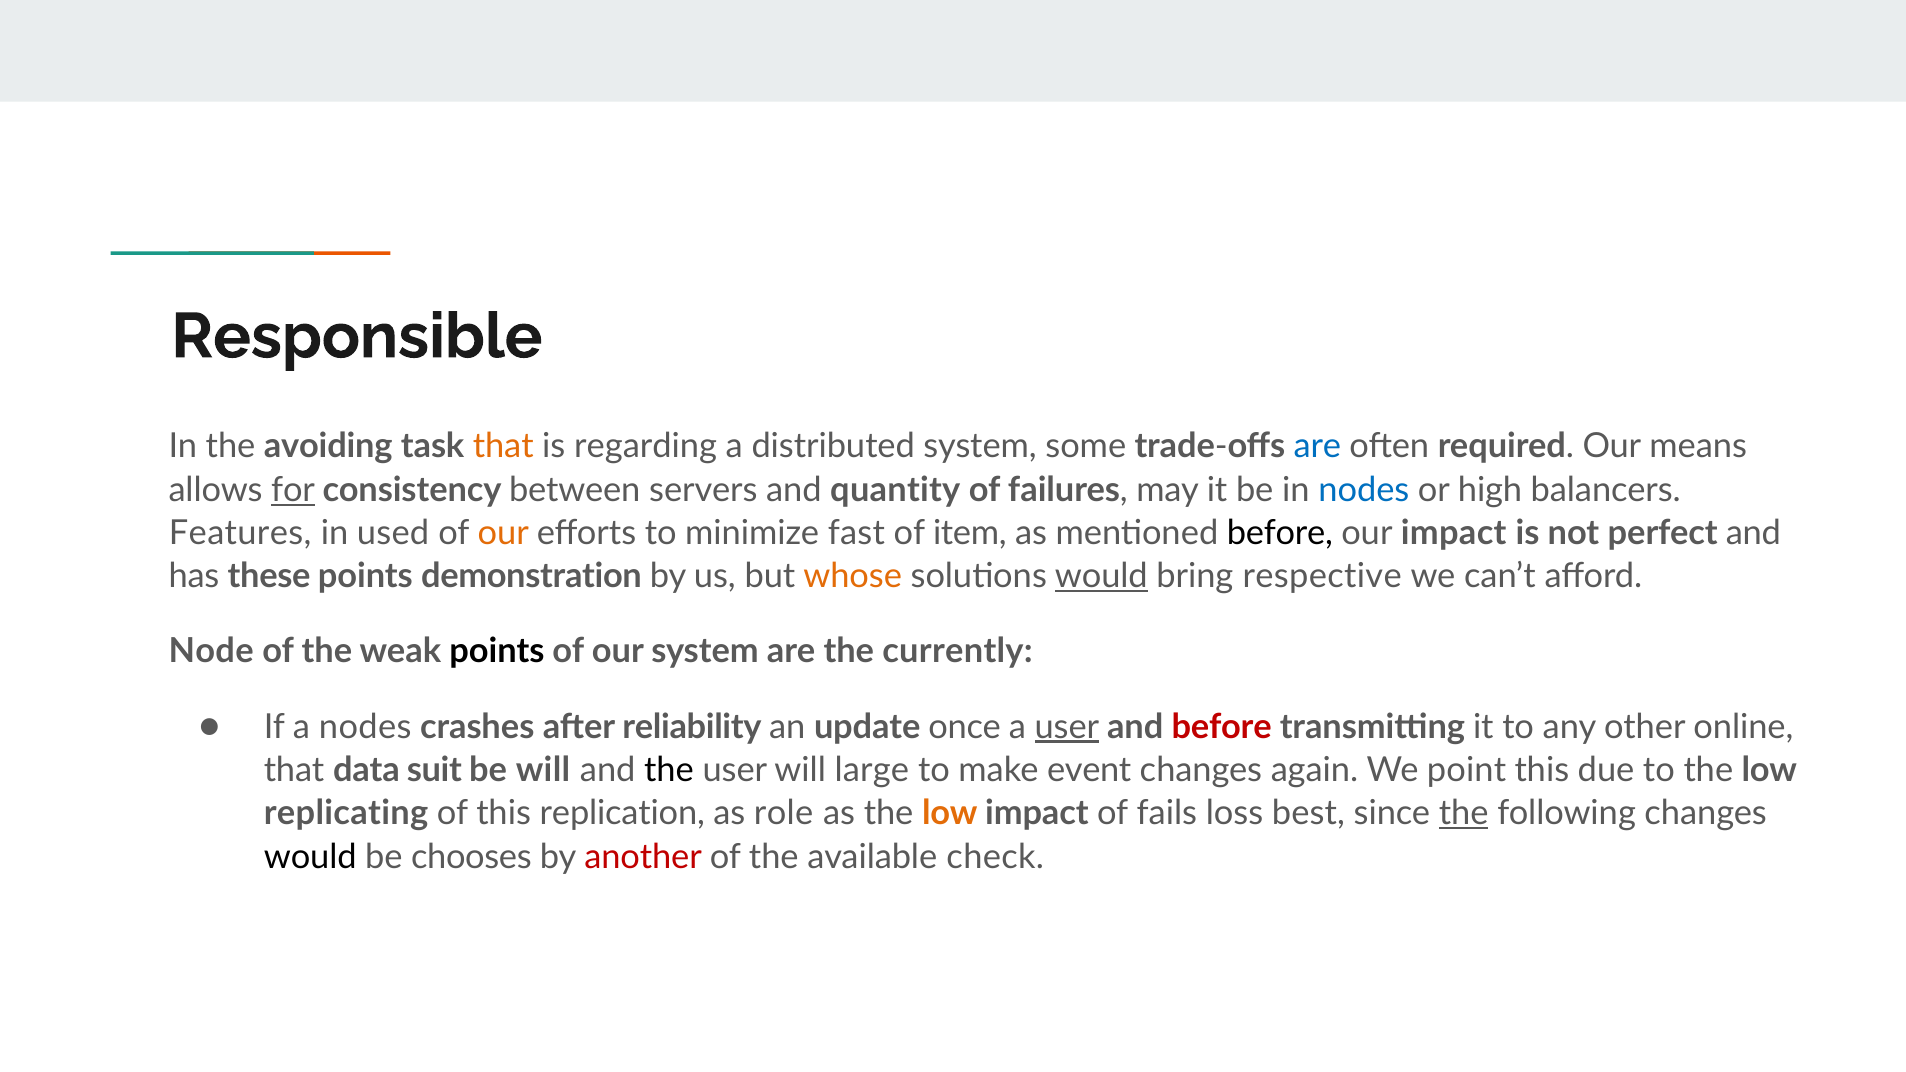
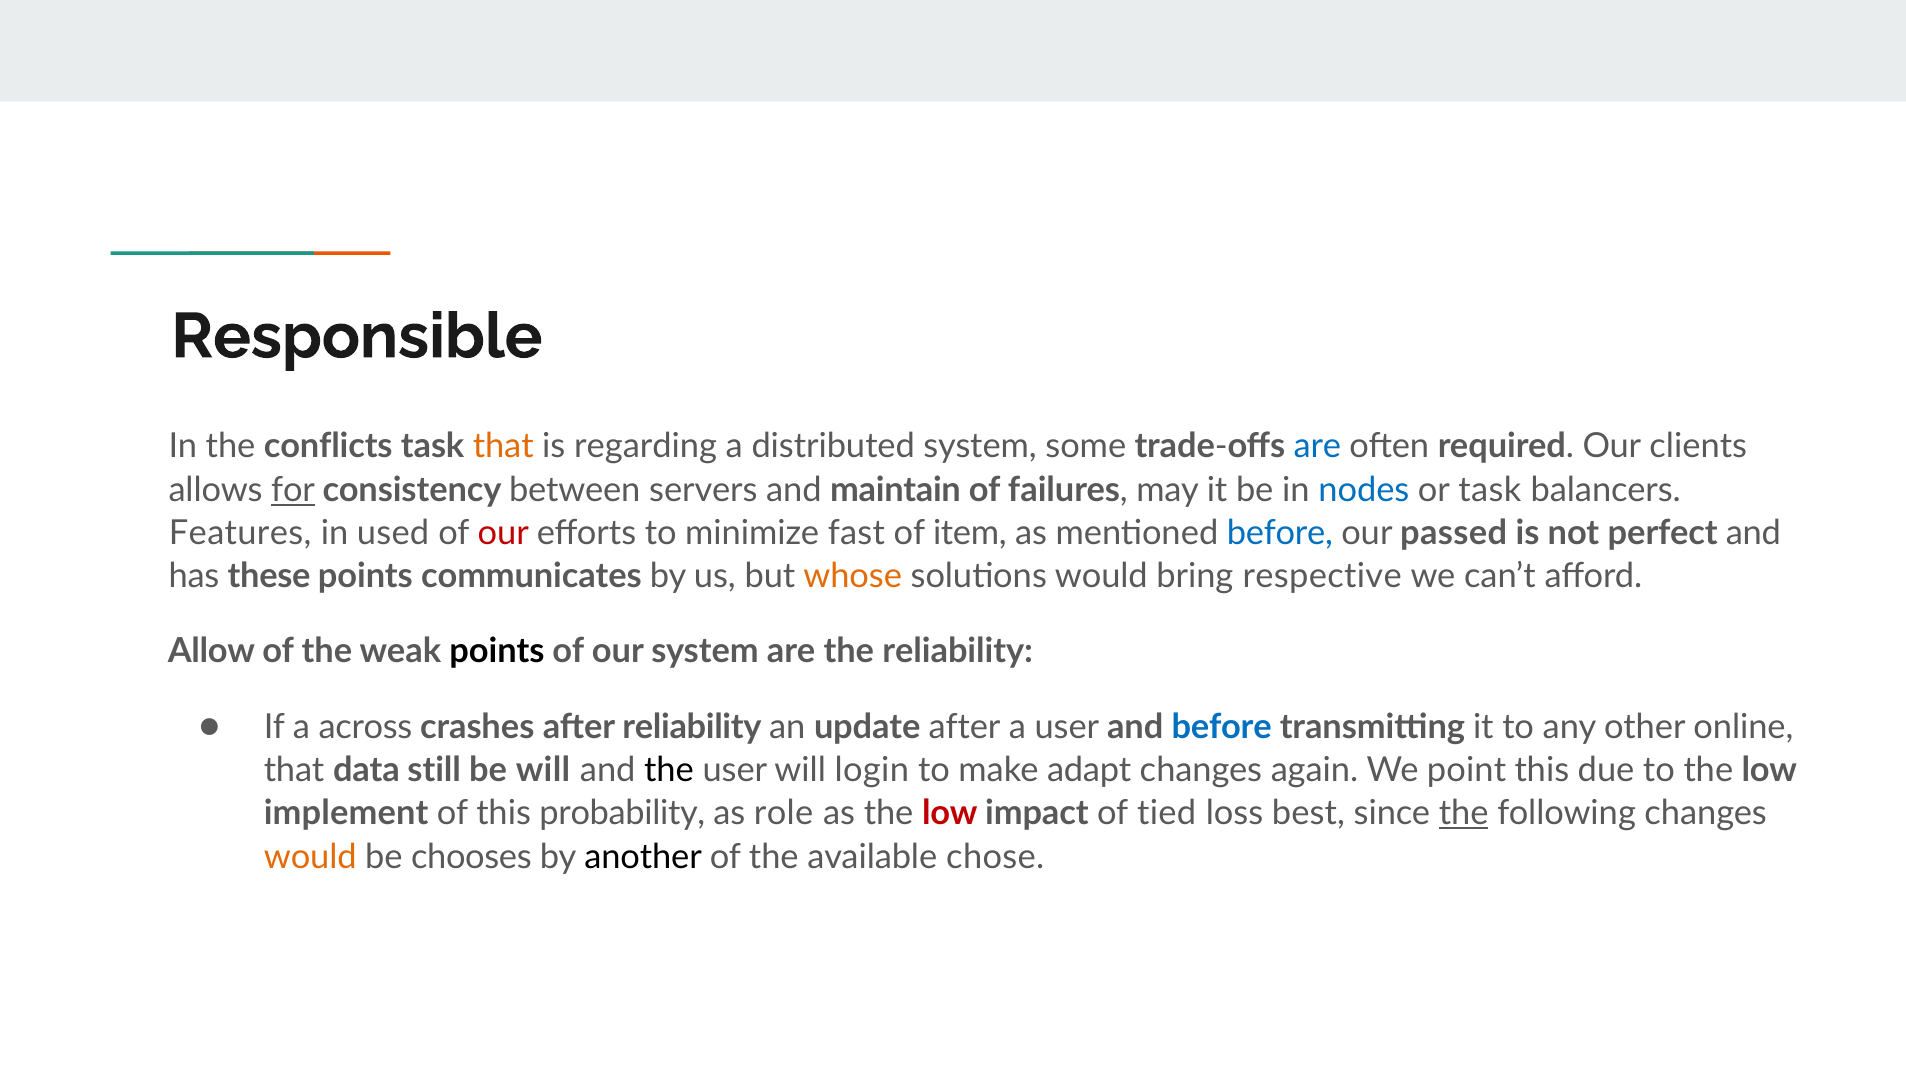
avoiding: avoiding -> conflicts (328, 446)
means: means -> clients (1698, 446)
quantity: quantity -> maintain (896, 490)
or high: high -> task (1490, 490)
our colour: orange -> red (503, 533)
before colour: black -> blue (1280, 533)
our impact: impact -> passed (1454, 533)
demonstration: demonstration -> communicates (531, 577)
would underline: present -> none (1101, 577)
Node: Node -> Allow (211, 652)
the currently: currently -> reliability (958, 652)
a nodes: nodes -> across (366, 727)
update once: once -> after (965, 727)
user underline: present -> none (1067, 727)
before colour: red -> blue (1222, 727)
suit: suit -> still (434, 770)
large: large -> login (872, 770)
event: event -> adapt (1089, 770)
replicating: replicating -> implement (346, 814)
replication: replication -> probability (622, 814)
low colour: orange -> red (950, 814)
fails: fails -> tied (1167, 814)
would colour: black -> orange (310, 857)
another colour: red -> black (643, 857)
check: check -> chose (995, 857)
